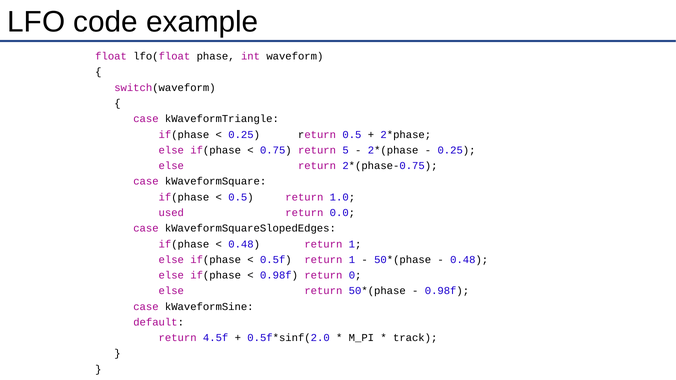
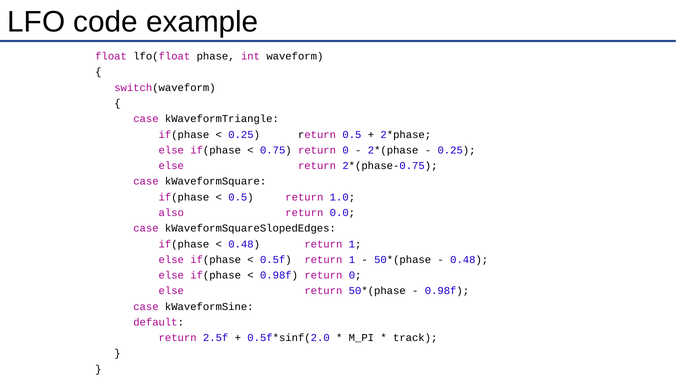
0.75 return 5: 5 -> 0 (346, 150)
used: used -> also (171, 213)
4.5f: 4.5f -> 2.5f (216, 338)
